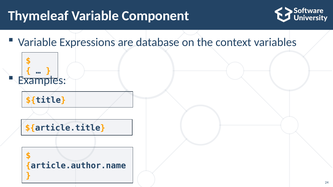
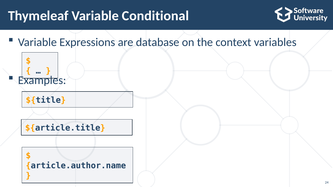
Component: Component -> Conditional (155, 16)
